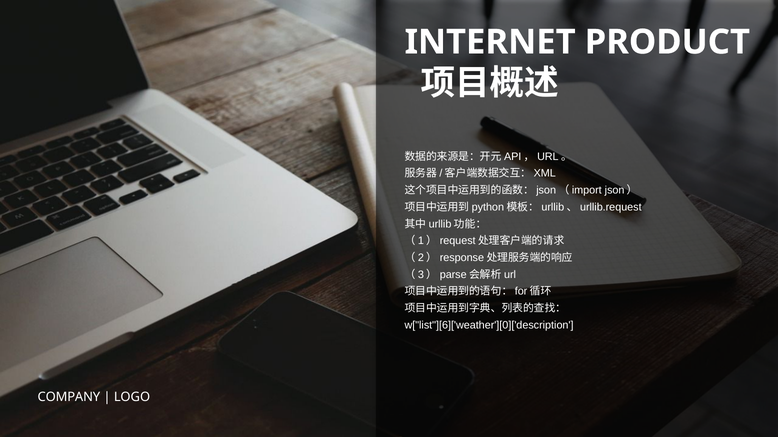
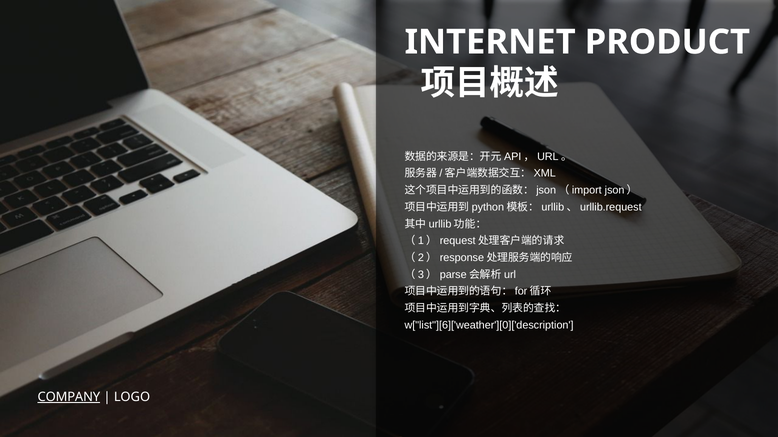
COMPANY underline: none -> present (69, 398)
